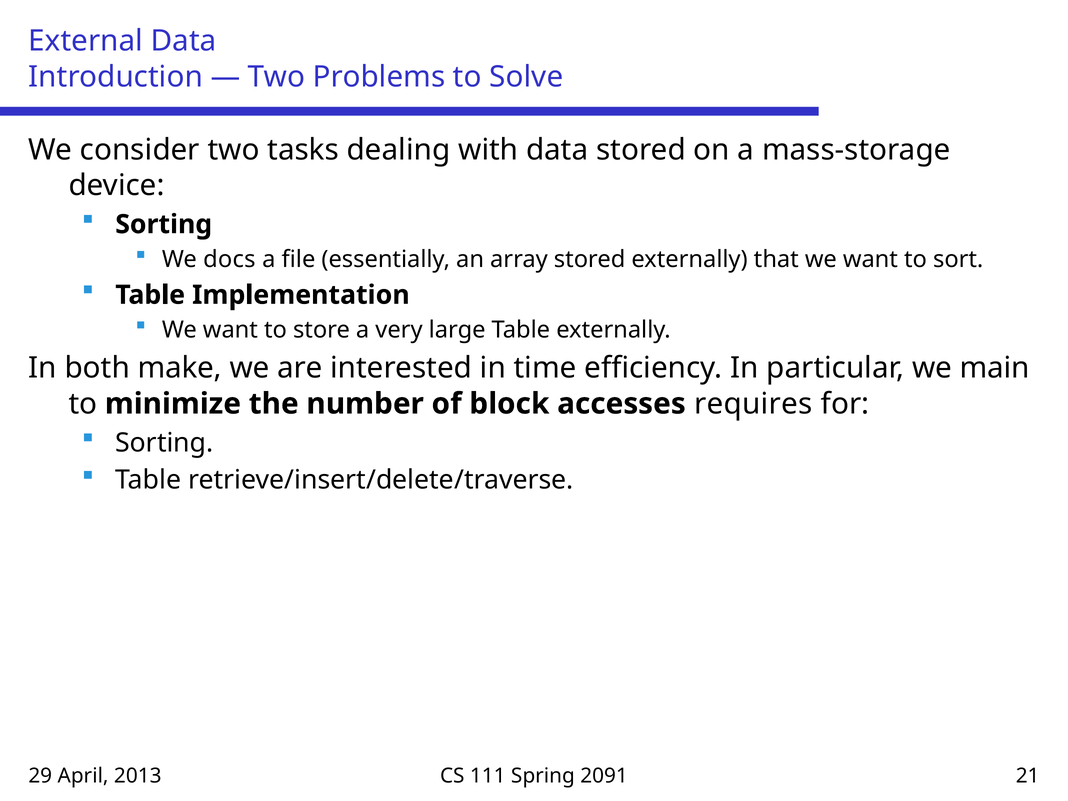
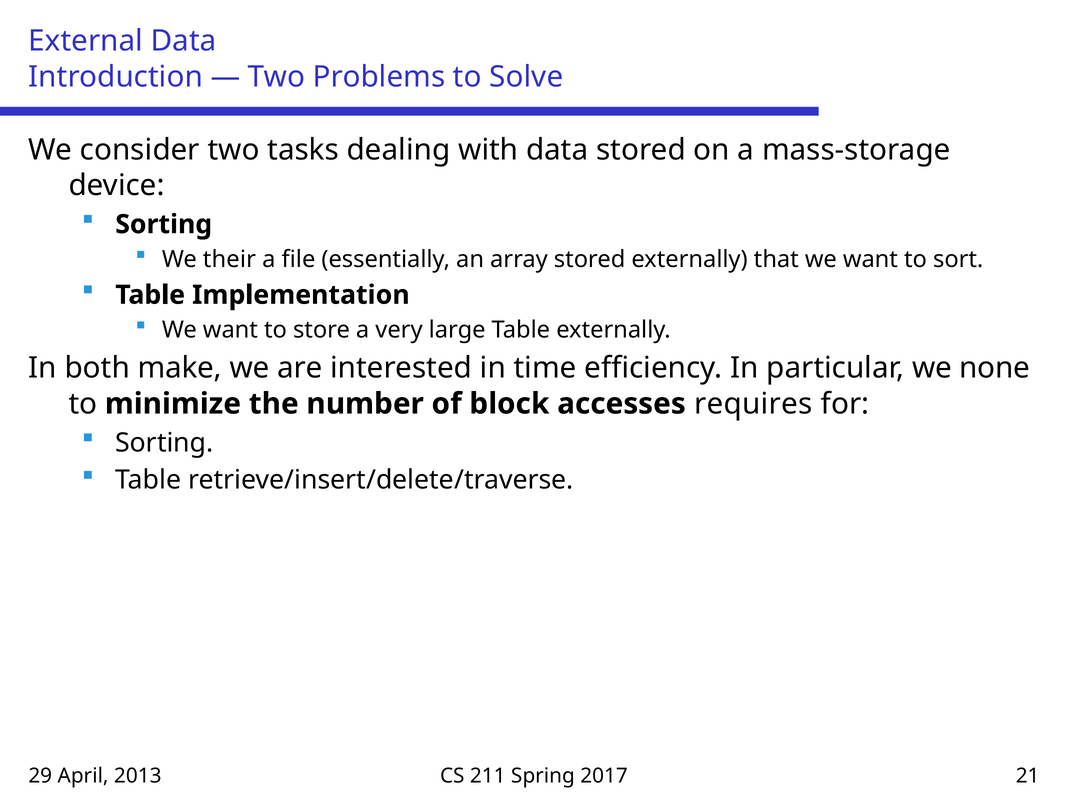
docs: docs -> their (229, 259)
main: main -> none (995, 368)
111: 111 -> 211 (488, 776)
2091: 2091 -> 2017 (604, 776)
